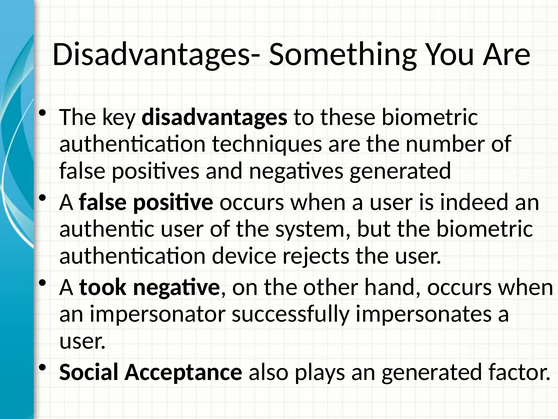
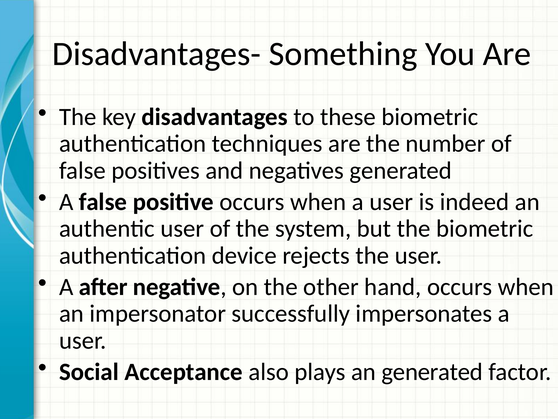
took: took -> after (103, 287)
